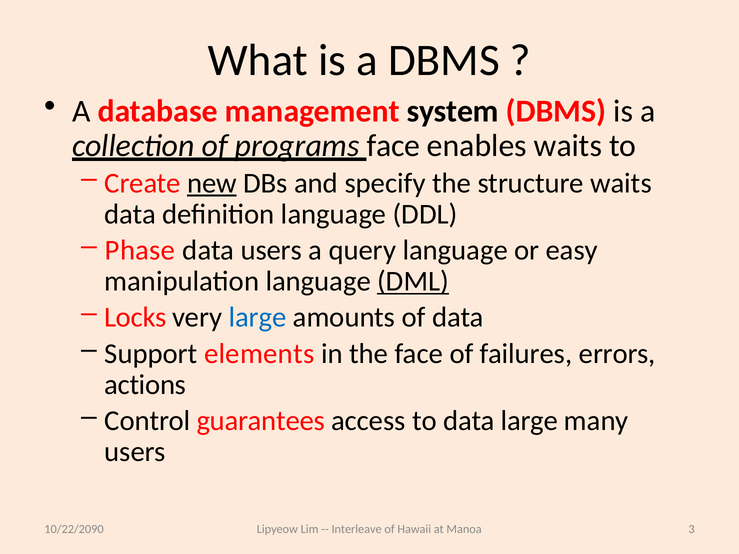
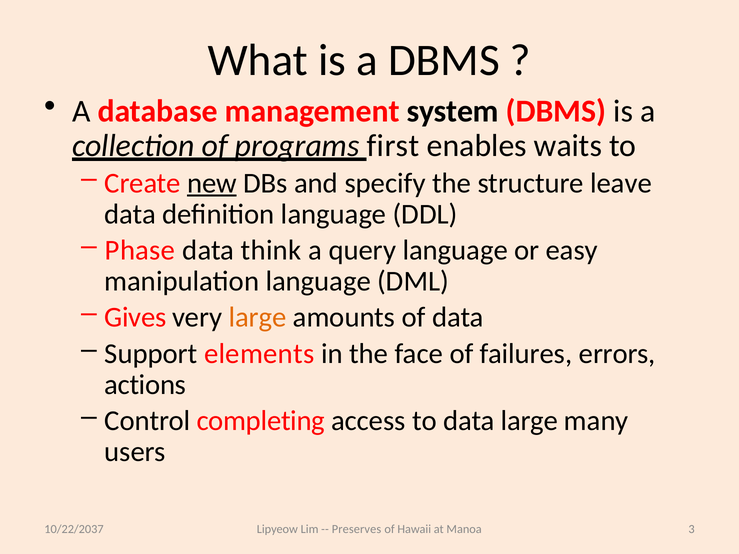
face: face -> first (393, 146)
structure waits: waits -> leave (621, 183)
data users: users -> think (271, 250)
DML underline: present -> none (413, 281)
Locks: Locks -> Gives (135, 318)
large colour: blue -> orange (258, 318)
guarantees: guarantees -> completing (261, 421)
10/22/2090: 10/22/2090 -> 10/22/2037 (74, 529)
Interleave: Interleave -> Preserves (356, 529)
